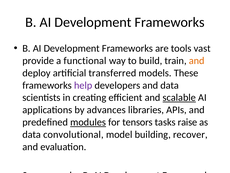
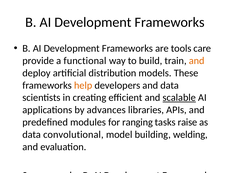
vast: vast -> care (202, 48)
transferred: transferred -> distribution (113, 73)
help colour: purple -> orange (83, 85)
modules underline: present -> none (88, 122)
tensors: tensors -> ranging (138, 122)
recover: recover -> welding (190, 134)
